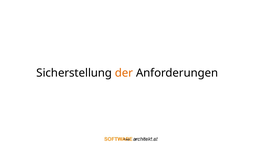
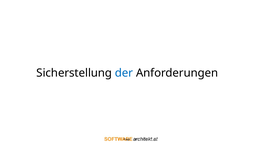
der colour: orange -> blue (124, 73)
